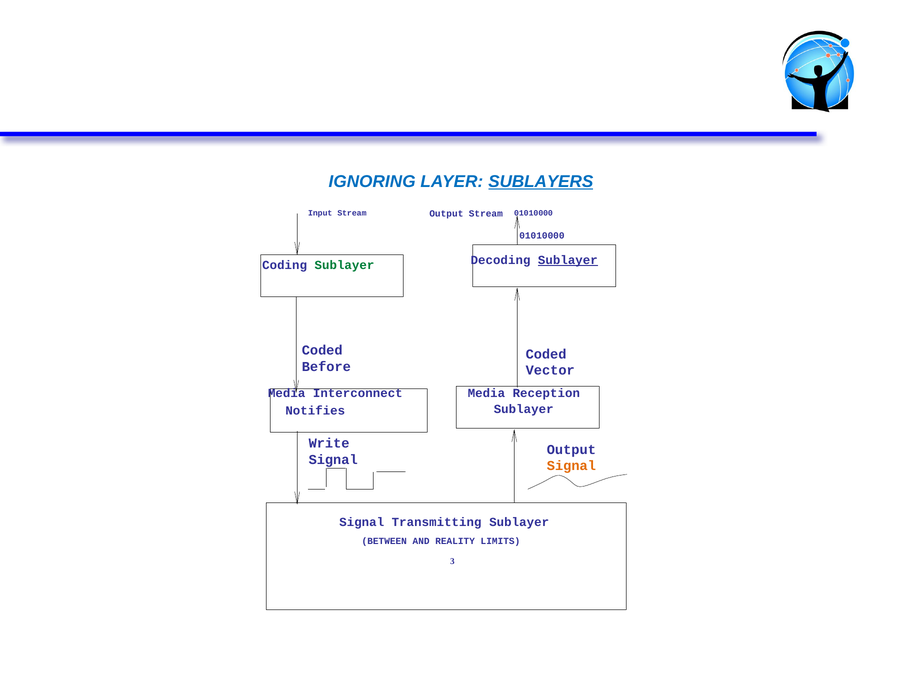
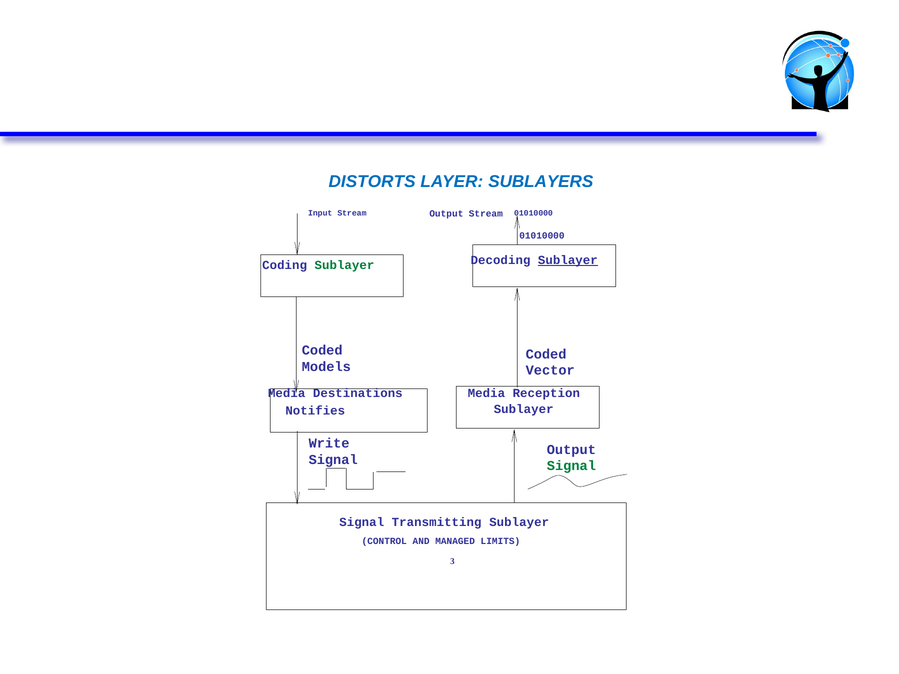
IGNORING: IGNORING -> DISTORTS (372, 182)
SUBLAYERS underline: present -> none (541, 182)
Before: Before -> Models (326, 367)
Interconnect: Interconnect -> Destinations (358, 393)
Signal colour: orange -> green (571, 466)
BETWEEN: BETWEEN -> CONTROL (384, 542)
REALITY: REALITY -> MANAGED (455, 542)
